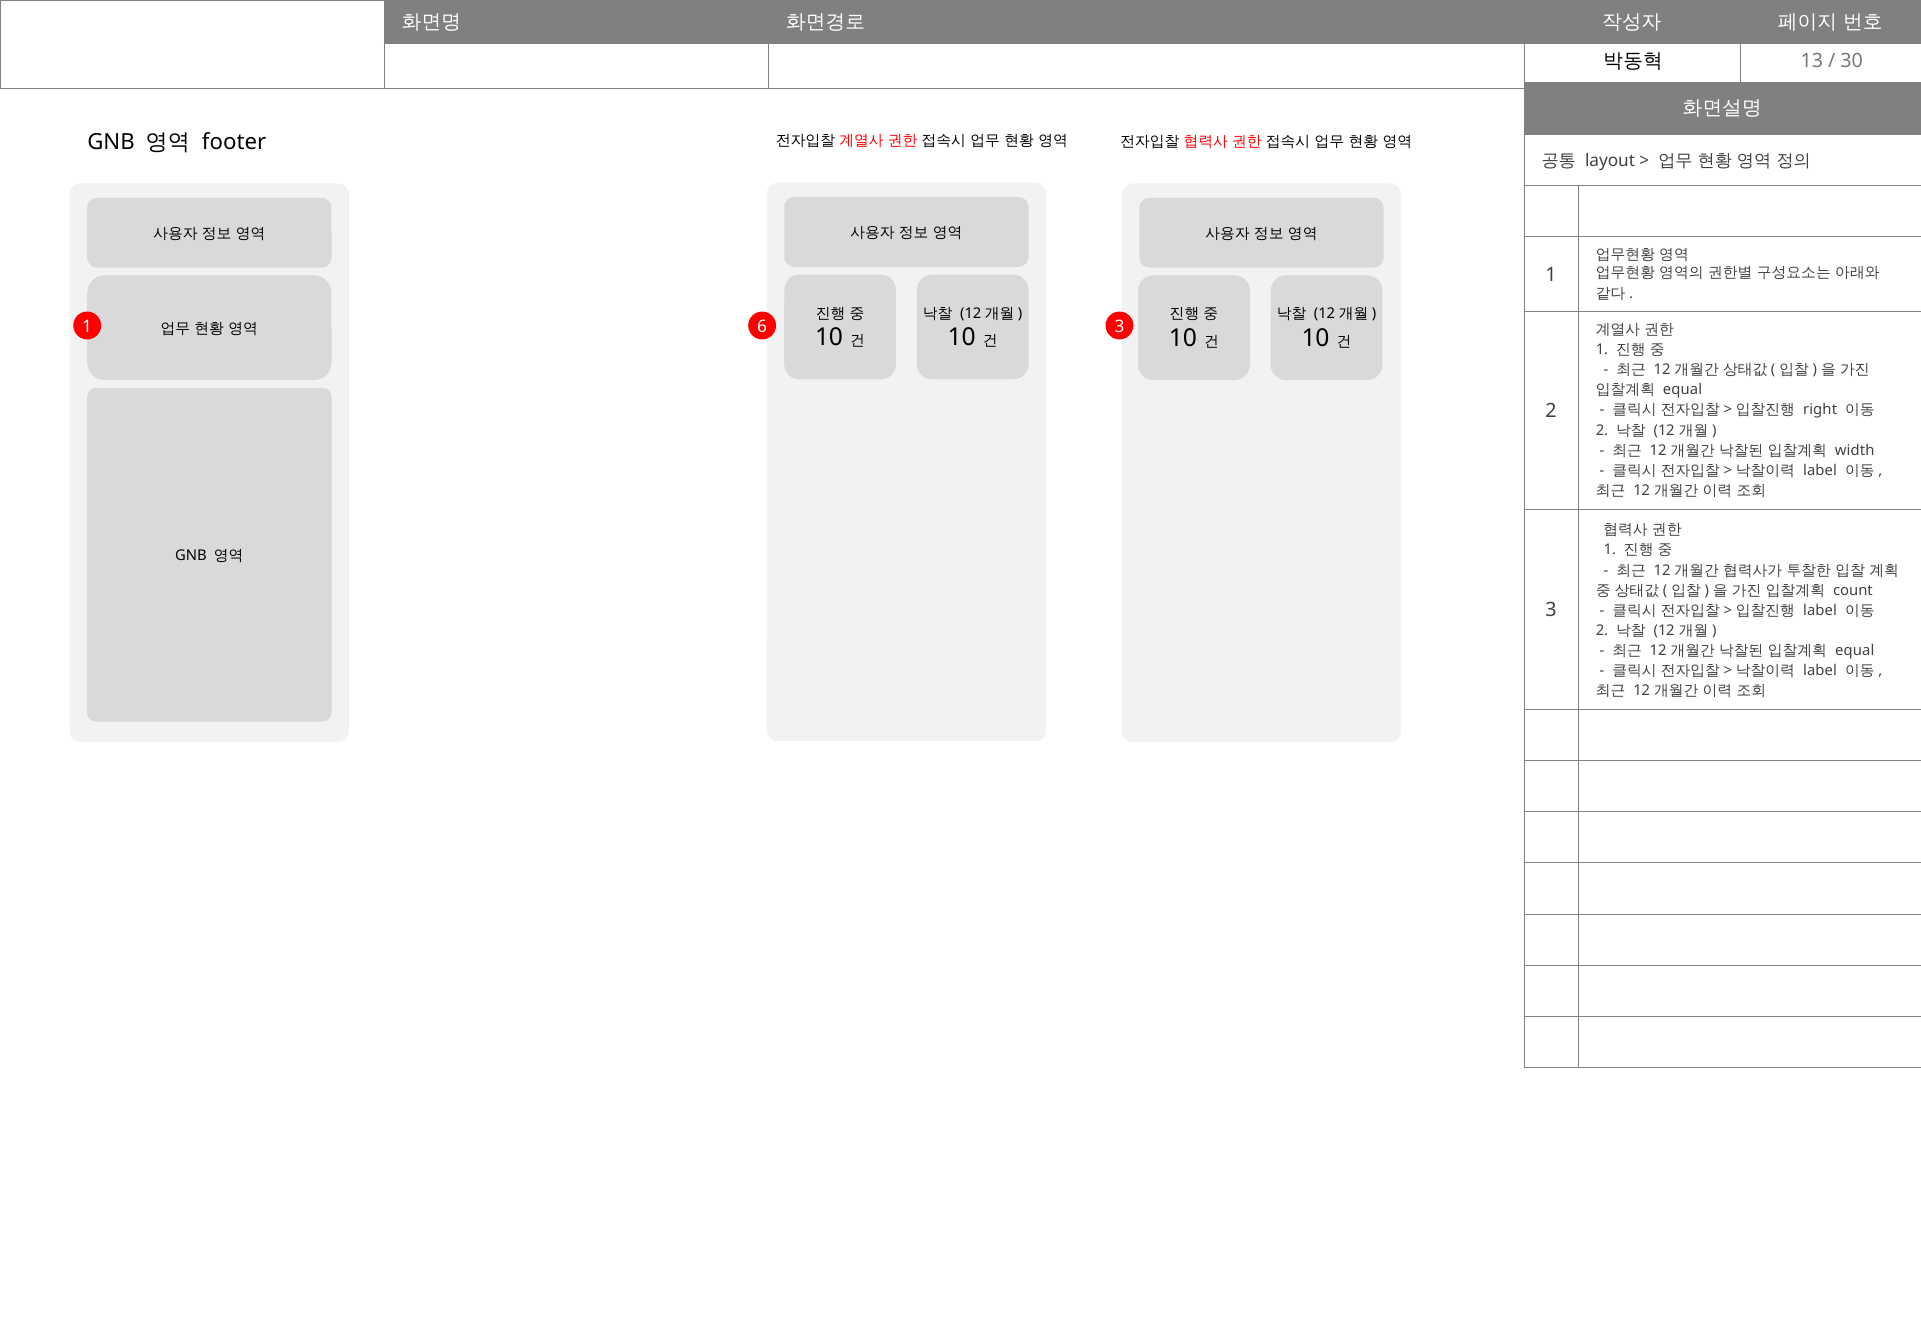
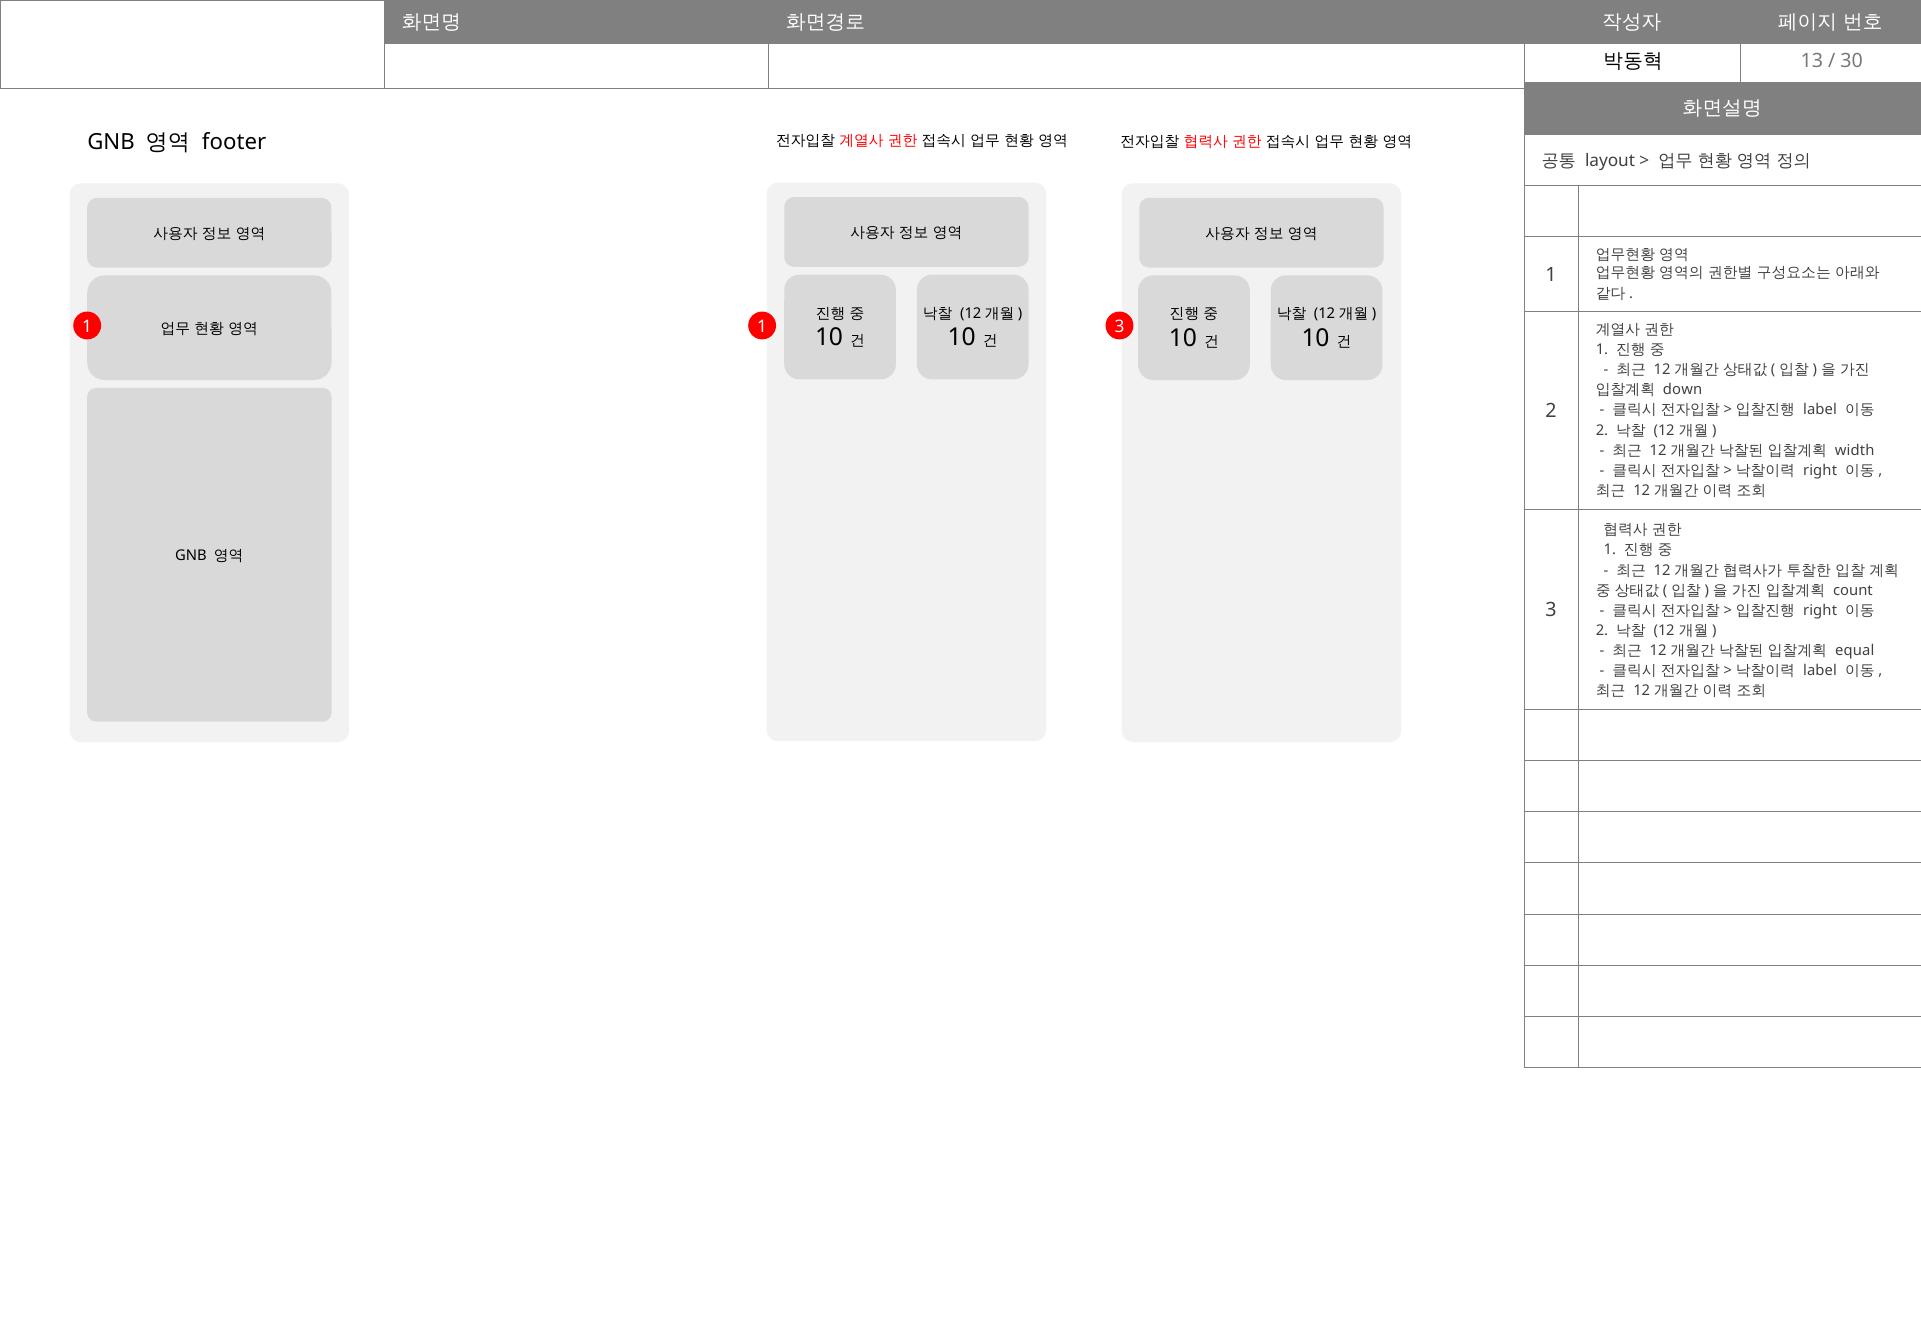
1 6: 6 -> 1 (762, 327)
equal: equal -> down (1683, 390)
right: right -> label (1820, 410)
label: label -> right (1820, 470)
label: label -> right (1820, 610)
